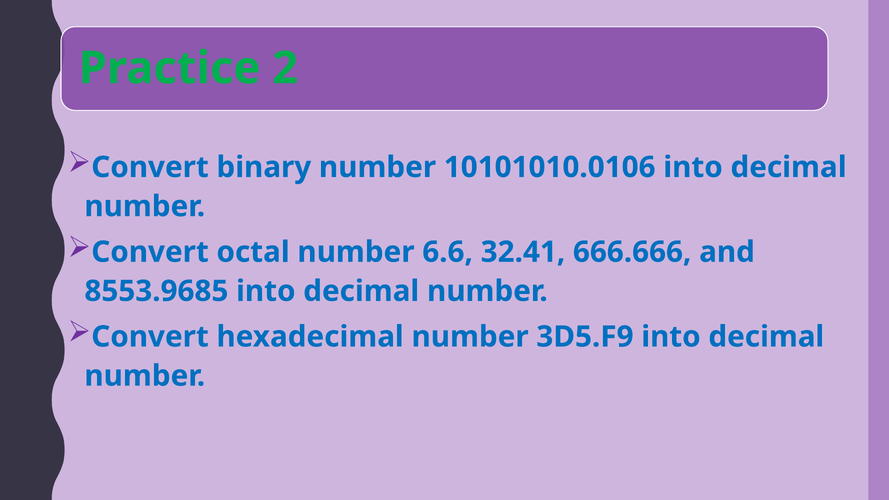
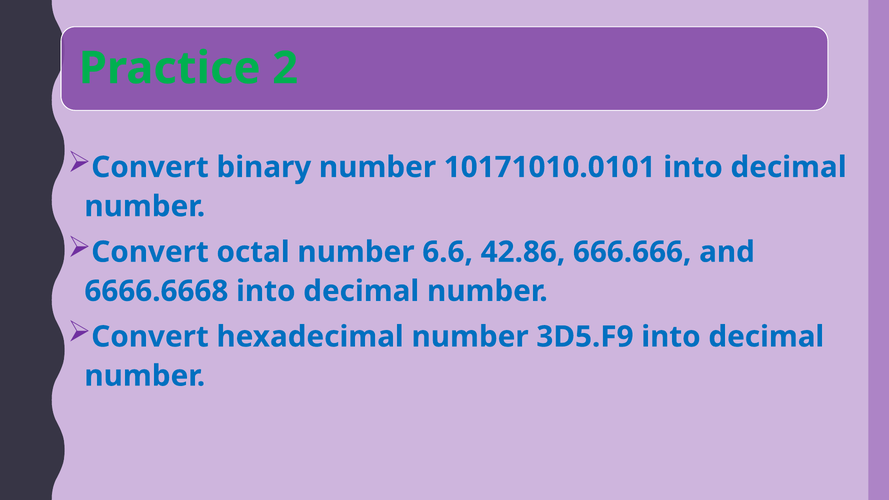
10101010.0106: 10101010.0106 -> 10171010.0101 (550, 167)
32.41: 32.41 -> 42.86 (523, 252)
8553.9685: 8553.9685 -> 6666.6668 (156, 291)
